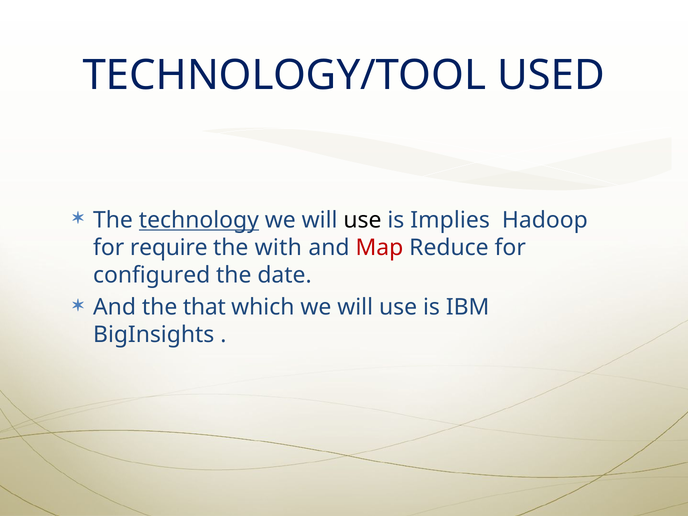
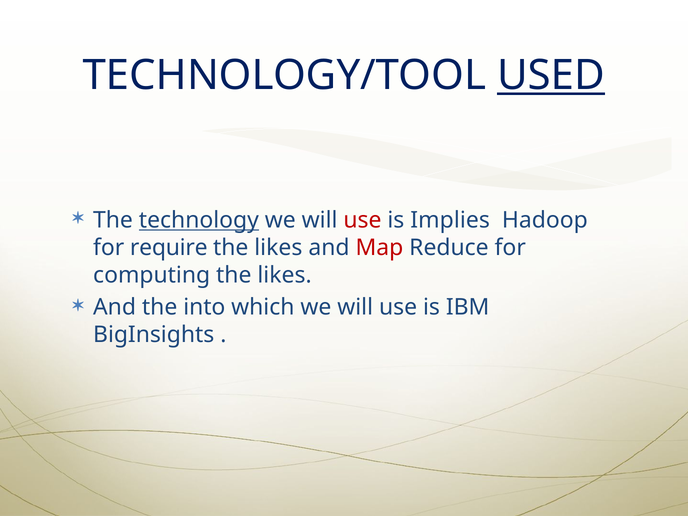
USED underline: none -> present (551, 76)
use colour: black -> red (362, 220)
with: with -> likes (278, 248)
configured: configured -> computing (152, 275)
date: date -> likes (285, 275)
that: that -> into (204, 307)
